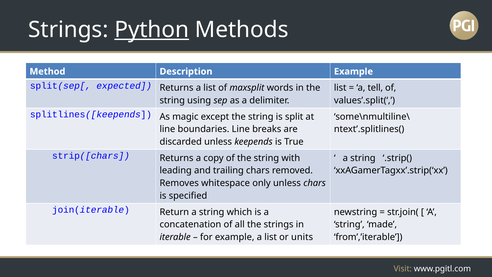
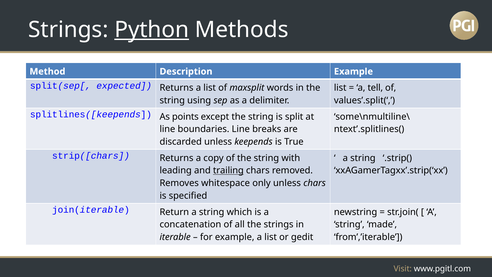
magic: magic -> points (185, 117)
trailing underline: none -> present (228, 170)
units: units -> gedit (302, 237)
